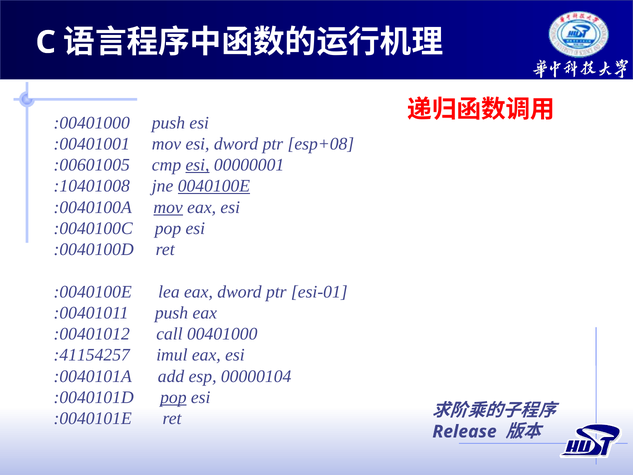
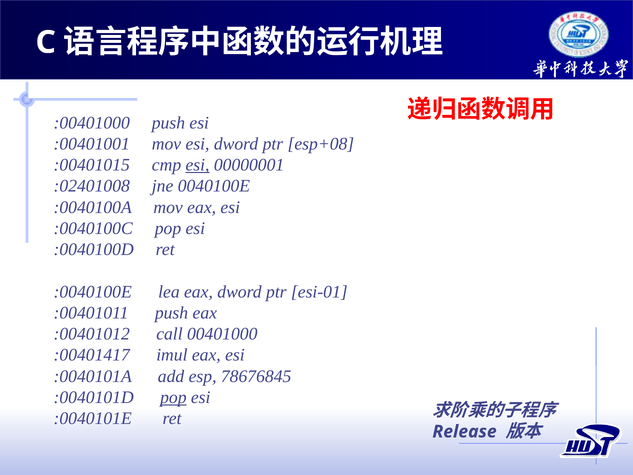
:00601005: :00601005 -> :00401015 (92, 165)
:10401008: :10401008 -> :02401008 (92, 186)
0040100E underline: present -> none (214, 186)
mov underline: present -> none (168, 207)
:41154257: :41154257 -> :00401417 (92, 355)
00000104: 00000104 -> 78676845 (256, 376)
